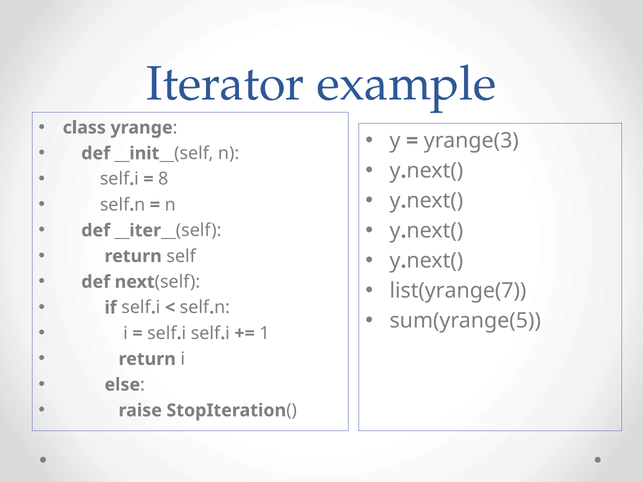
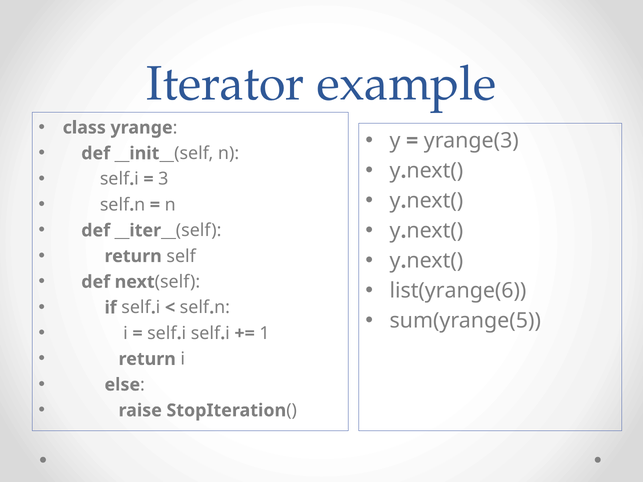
8: 8 -> 3 (163, 179)
list(yrange(7: list(yrange(7 -> list(yrange(6 (458, 291)
